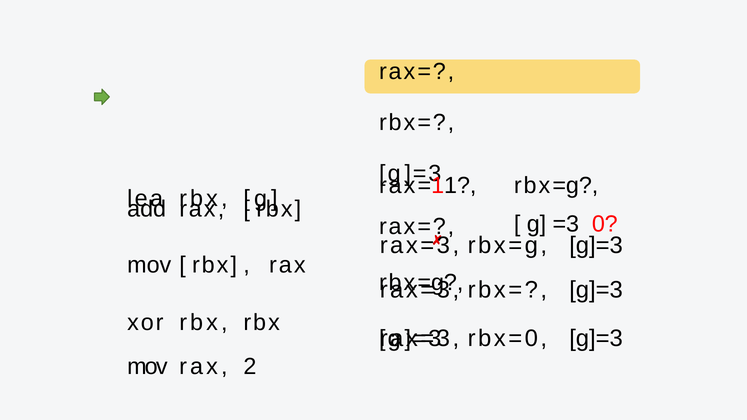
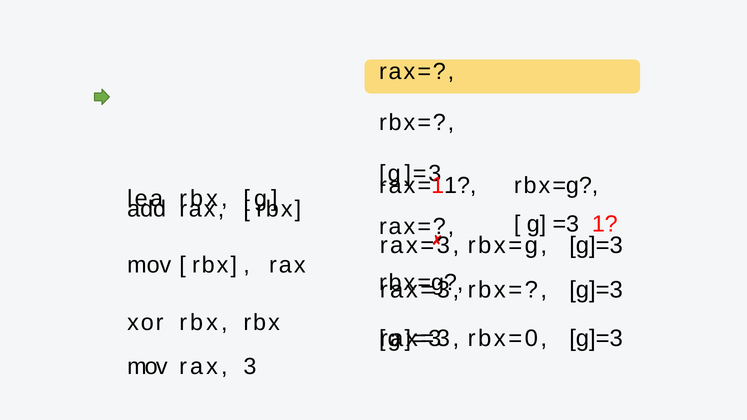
0: 0 -> 1 (605, 224)
2: 2 -> 3 (250, 367)
